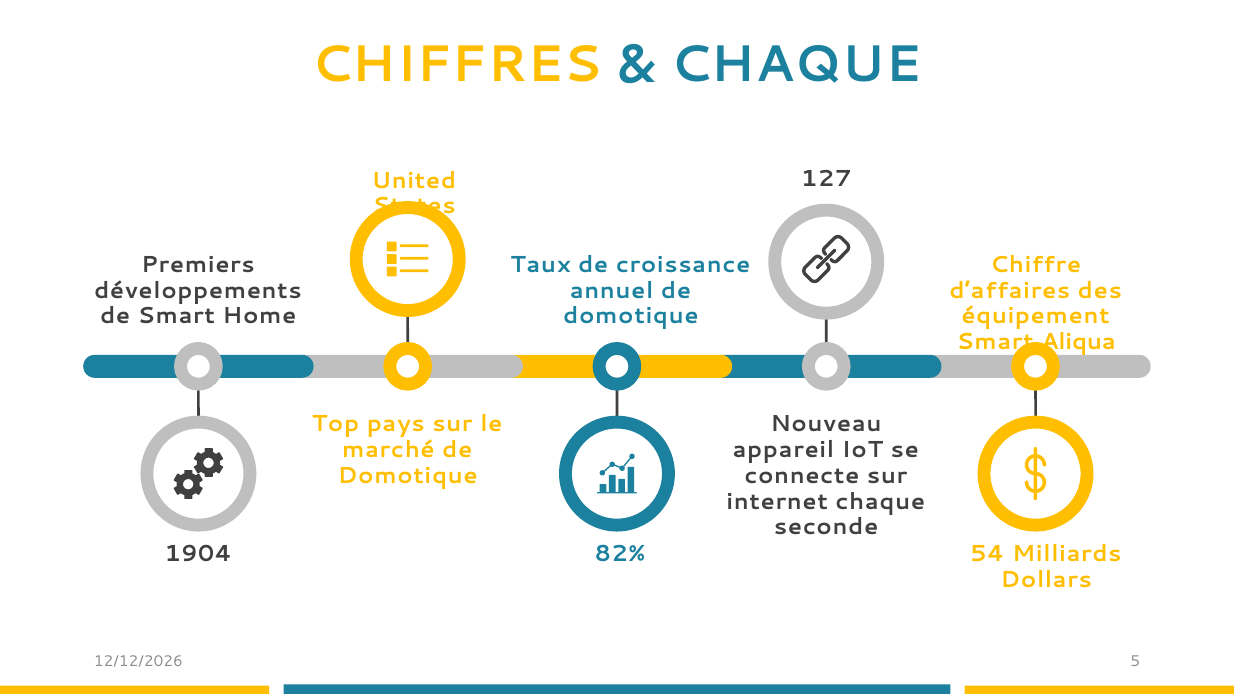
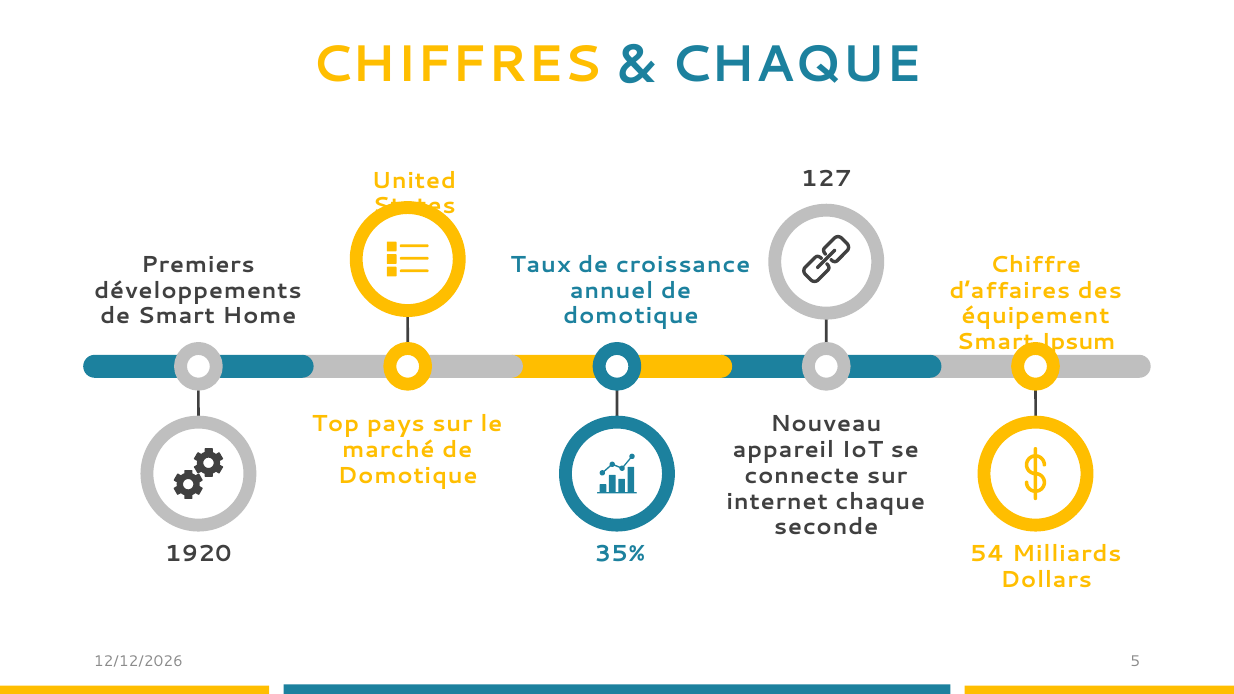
Aliqua: Aliqua -> Ipsum (1078, 342)
82%: 82% -> 35% (620, 554)
1904: 1904 -> 1920 (198, 554)
